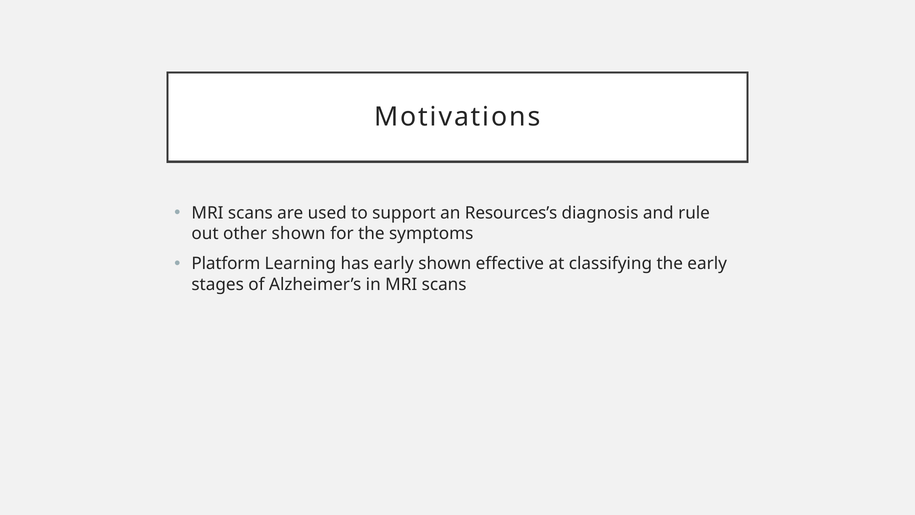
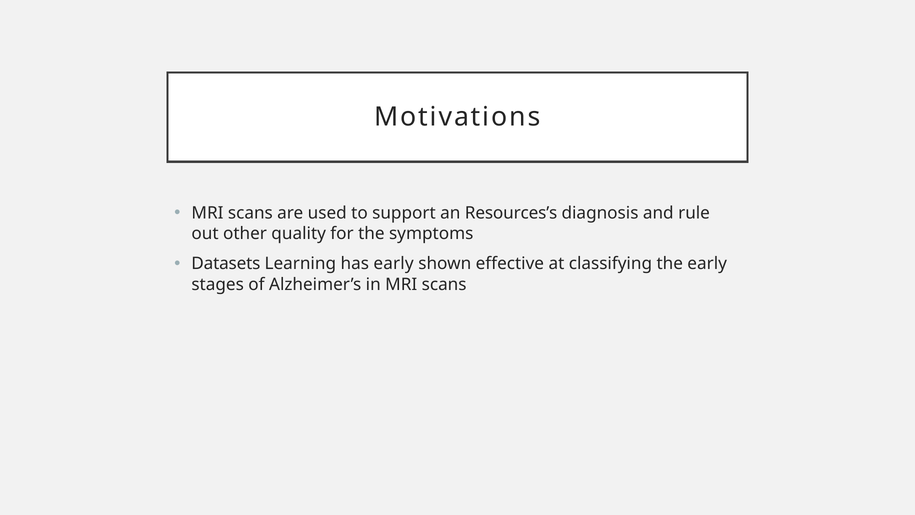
other shown: shown -> quality (299, 233)
Platform: Platform -> Datasets (226, 264)
